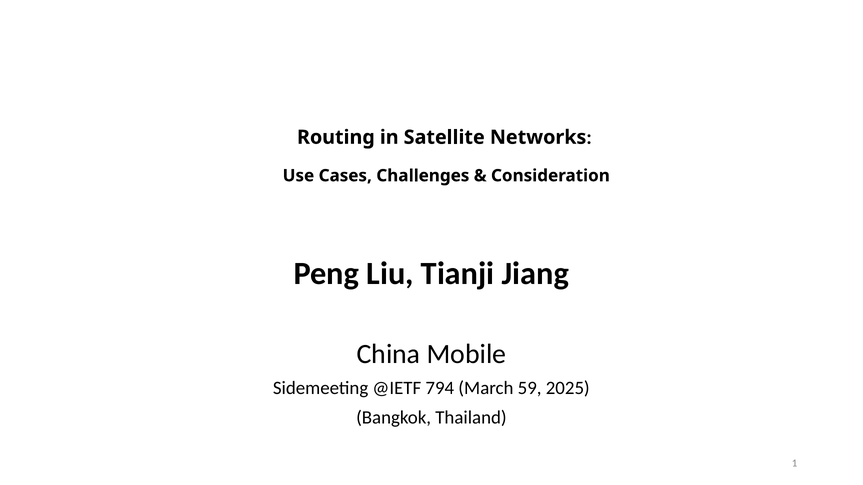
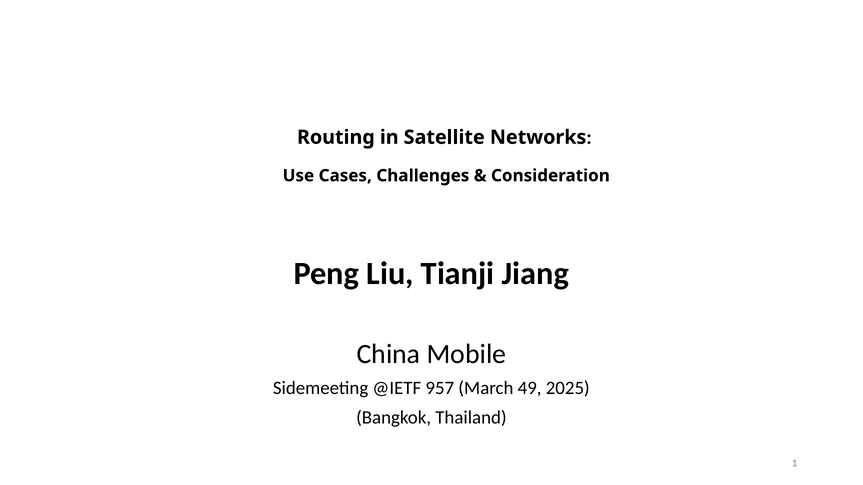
794: 794 -> 957 (440, 389)
59: 59 -> 49 (530, 389)
